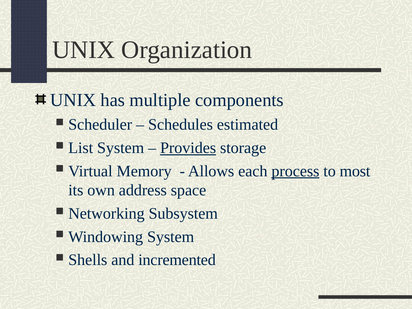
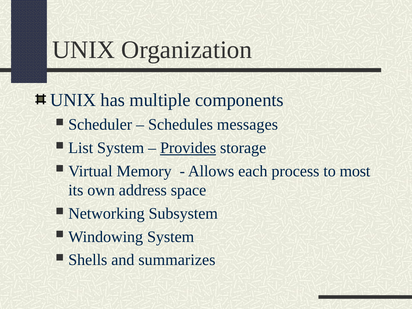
estimated: estimated -> messages (247, 125)
process underline: present -> none (295, 171)
incremented: incremented -> summarizes (177, 260)
